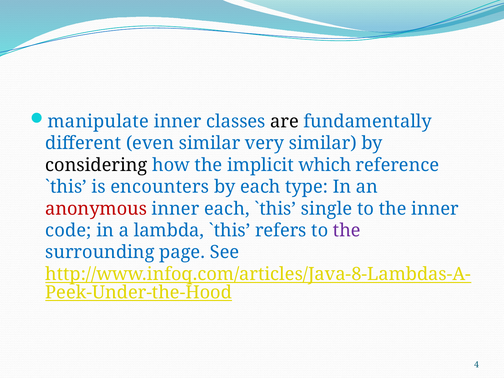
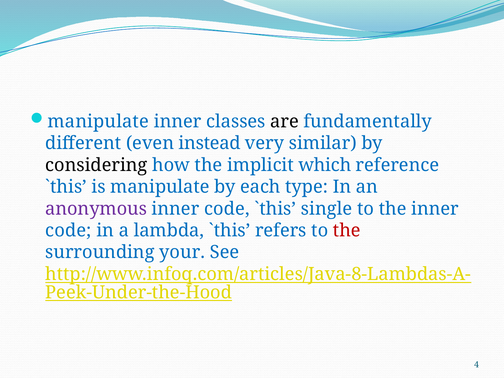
even similar: similar -> instead (210, 143)
is encounters: encounters -> manipulate (160, 187)
anonymous colour: red -> purple (96, 209)
each: each -> code (227, 209)
the colour: purple -> red (347, 230)
page: page -> your (182, 252)
